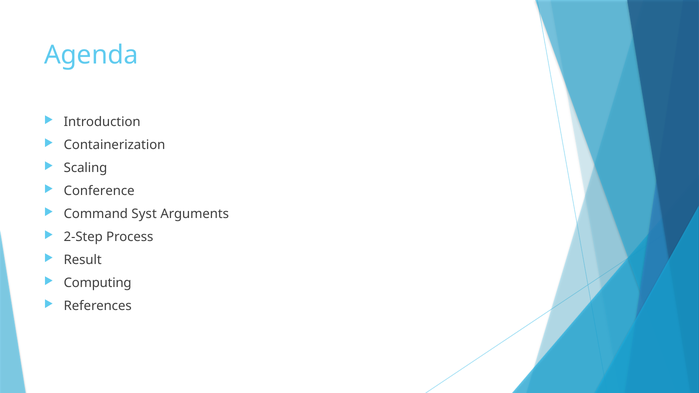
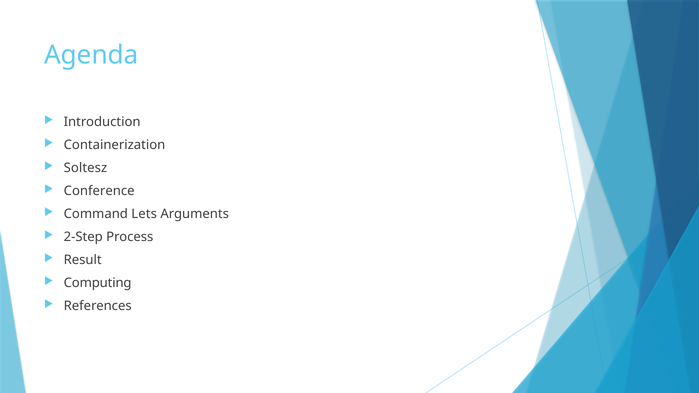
Scaling: Scaling -> Soltesz (85, 168)
Syst: Syst -> Lets (144, 214)
